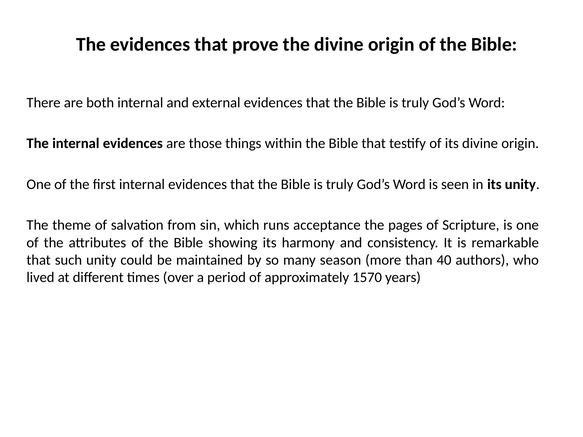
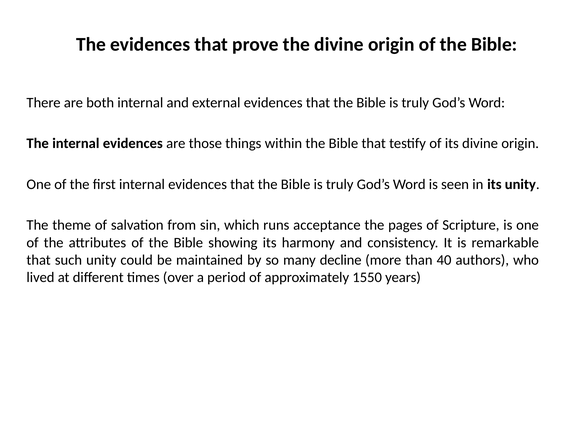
season: season -> decline (341, 260)
1570: 1570 -> 1550 (367, 278)
